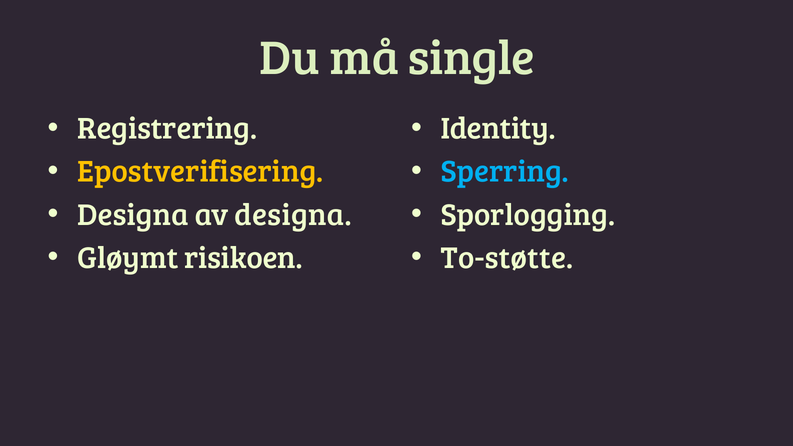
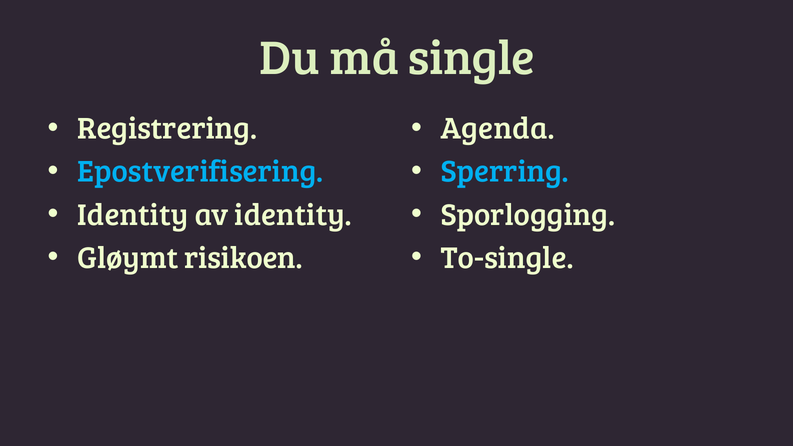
Identity: Identity -> Agenda (498, 129)
Epostverifisering colour: yellow -> light blue (200, 172)
Designa: Designa -> Identity (133, 215)
av designa: designa -> identity (293, 215)
To-støtte: To-støtte -> To-single (507, 258)
